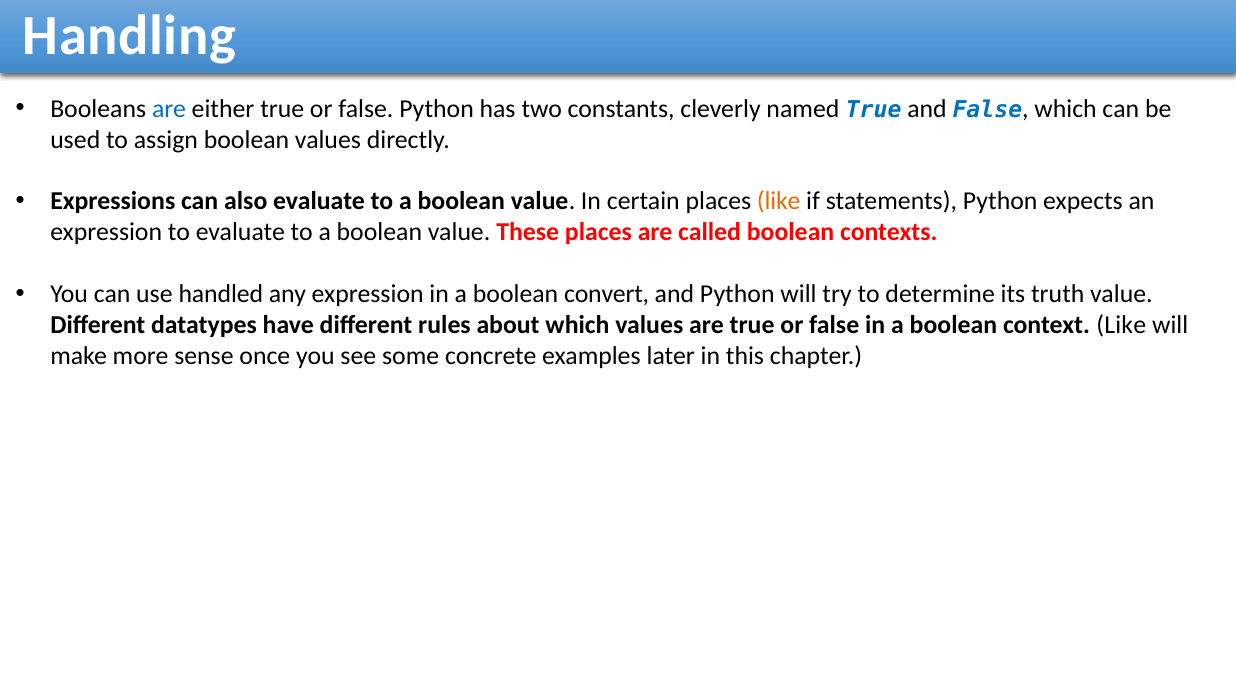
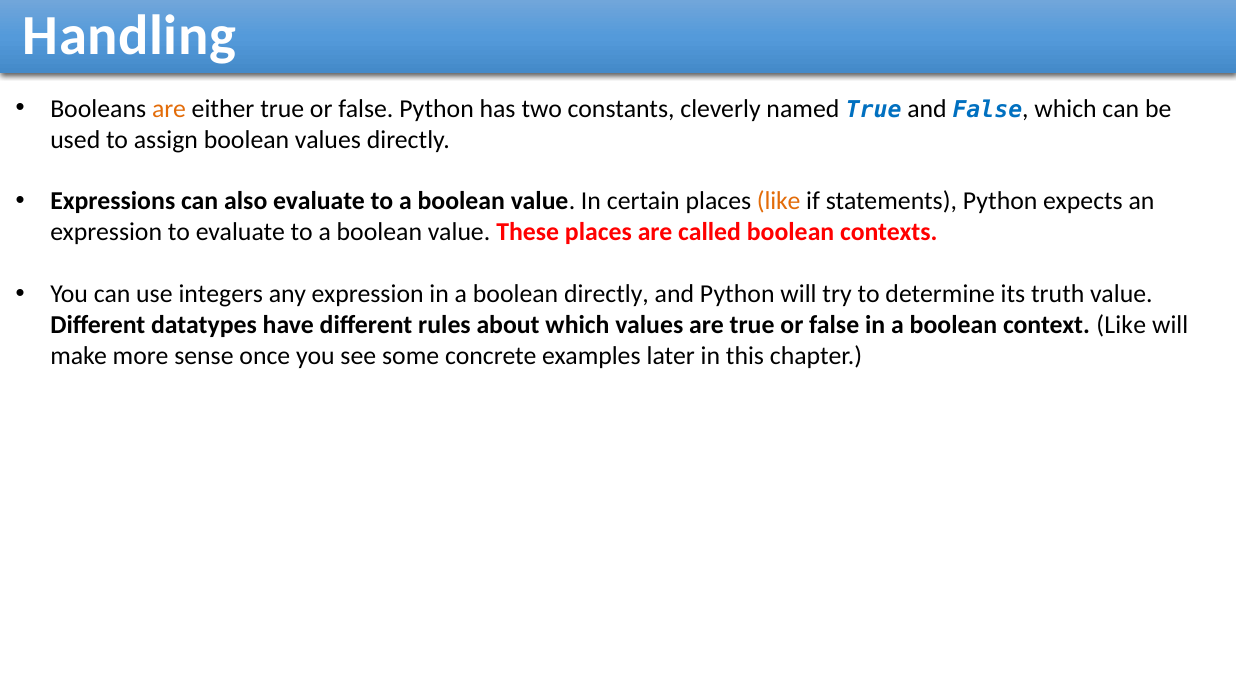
are colour: blue -> orange (169, 109)
handled: handled -> integers (221, 294)
boolean convert: convert -> directly (607, 294)
